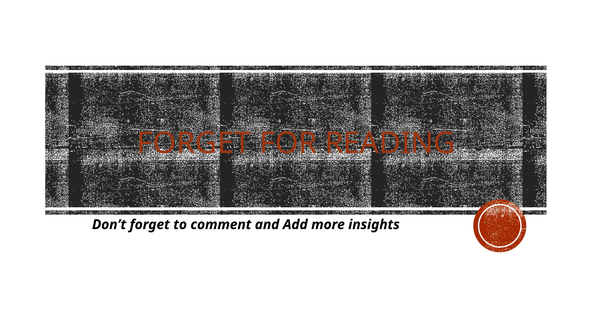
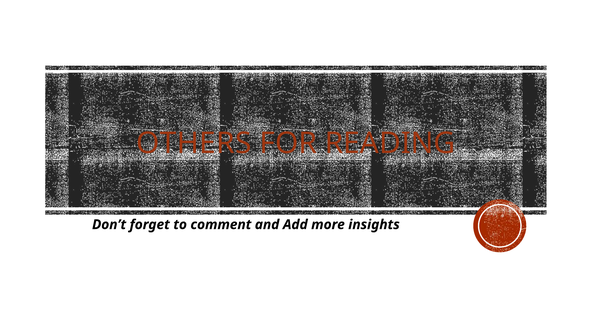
FORGET: FORGET -> OTHERS (194, 143)
